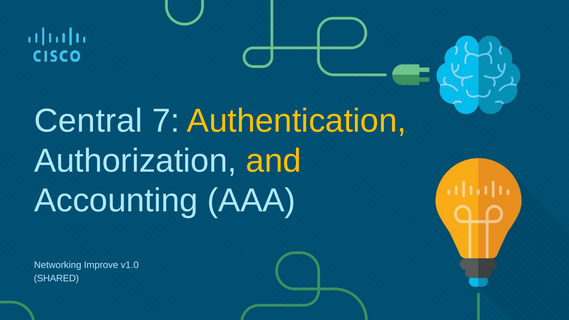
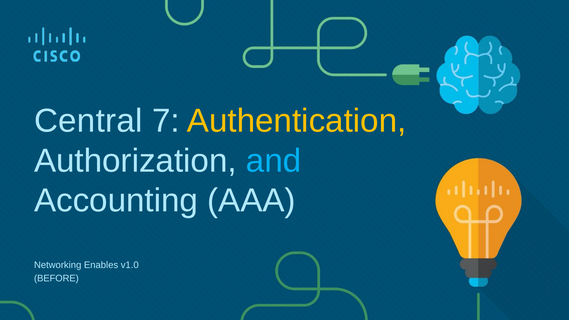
and colour: yellow -> light blue (274, 161)
Improve: Improve -> Enables (101, 265)
SHARED: SHARED -> BEFORE (56, 278)
